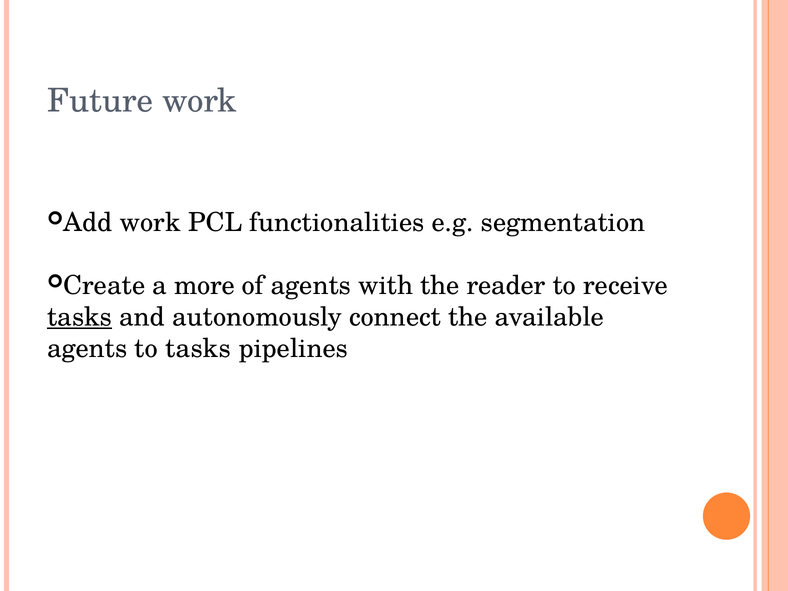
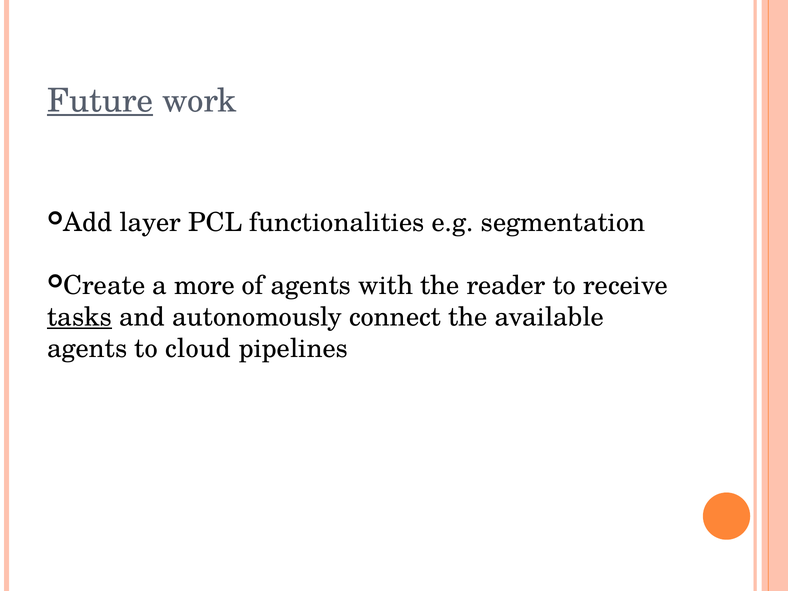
Future underline: none -> present (100, 101)
work: work -> layer (150, 222)
to tasks: tasks -> cloud (198, 349)
